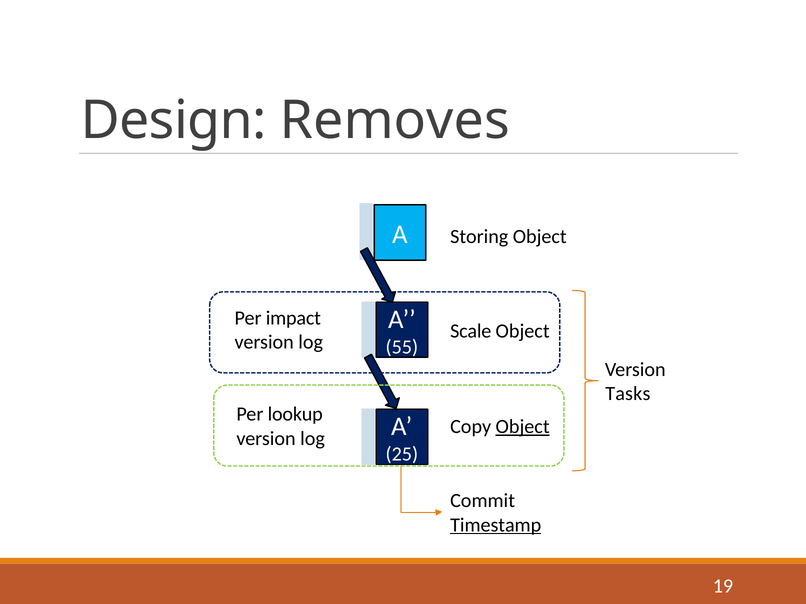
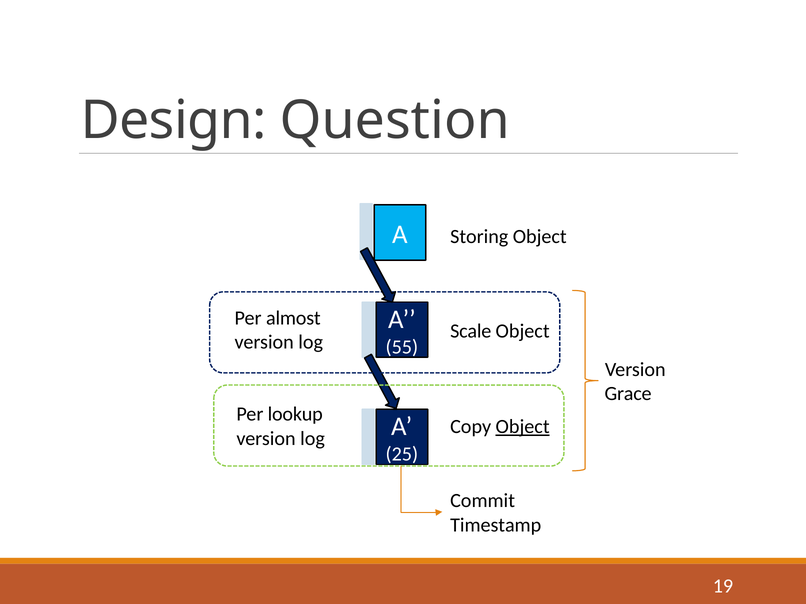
Removes: Removes -> Question (395, 120)
impact: impact -> almost (293, 318)
Tasks: Tasks -> Grace (628, 394)
Timestamp underline: present -> none (496, 525)
